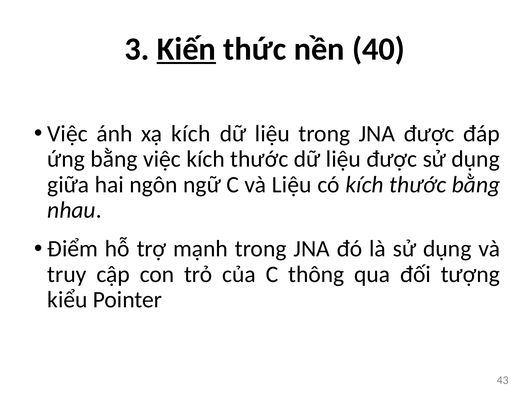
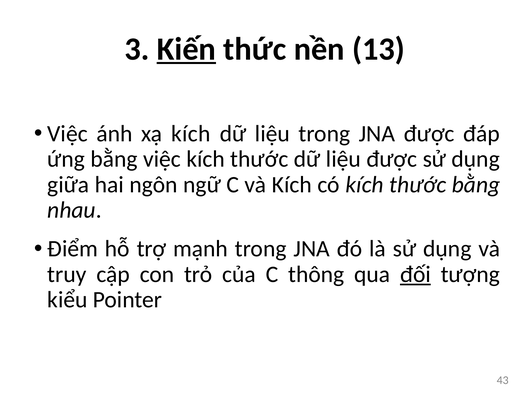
40: 40 -> 13 (378, 49)
và Liệu: Liệu -> Kích (292, 184)
đối underline: none -> present (415, 274)
